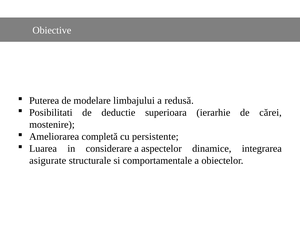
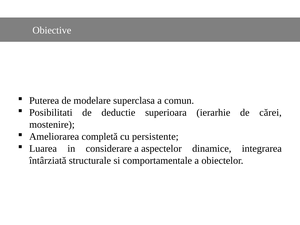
limbajului: limbajului -> superclasa (134, 101)
redusă: redusă -> comun (179, 101)
asigurate: asigurate -> întârziată (48, 161)
